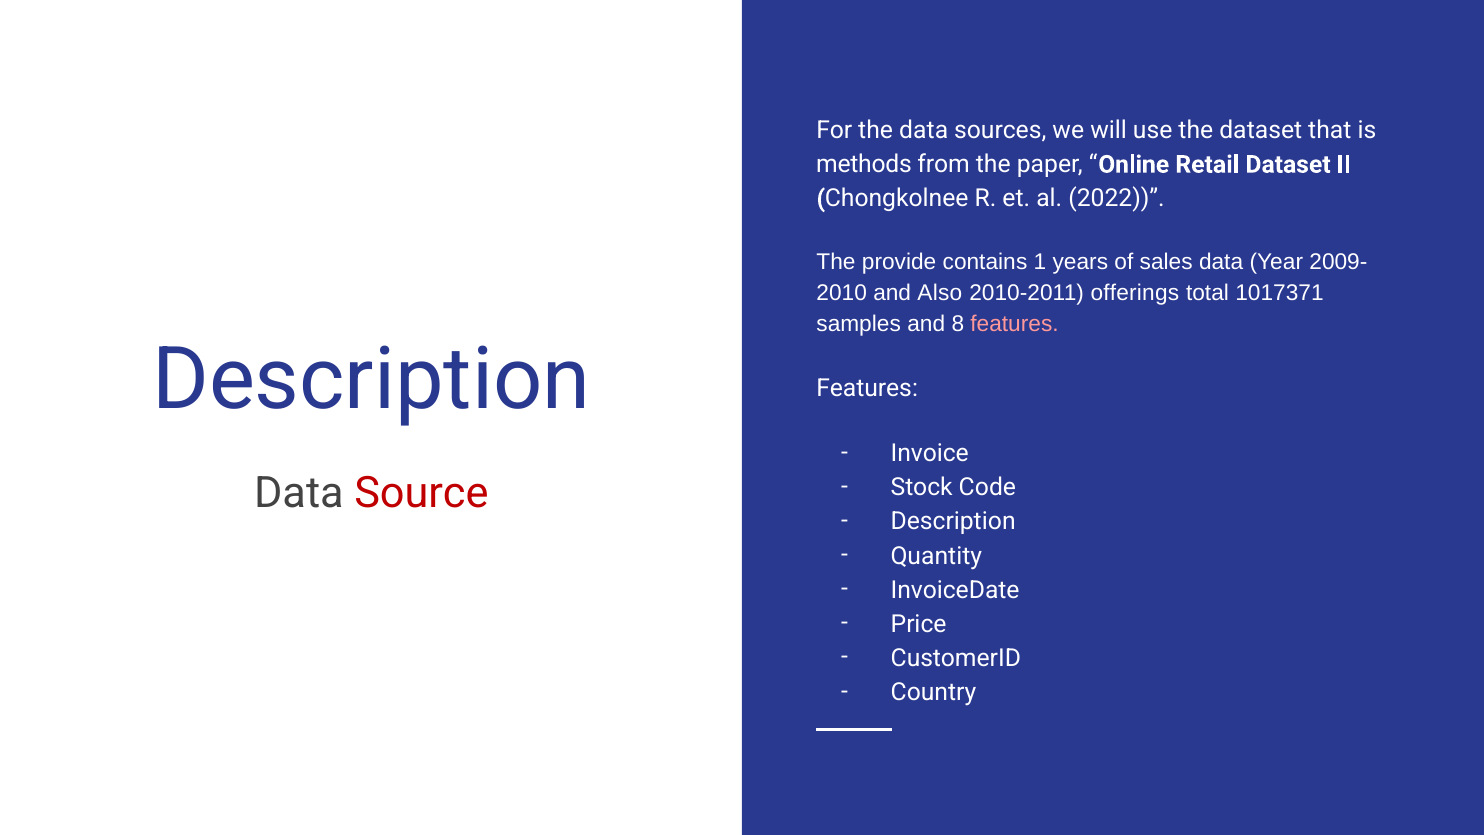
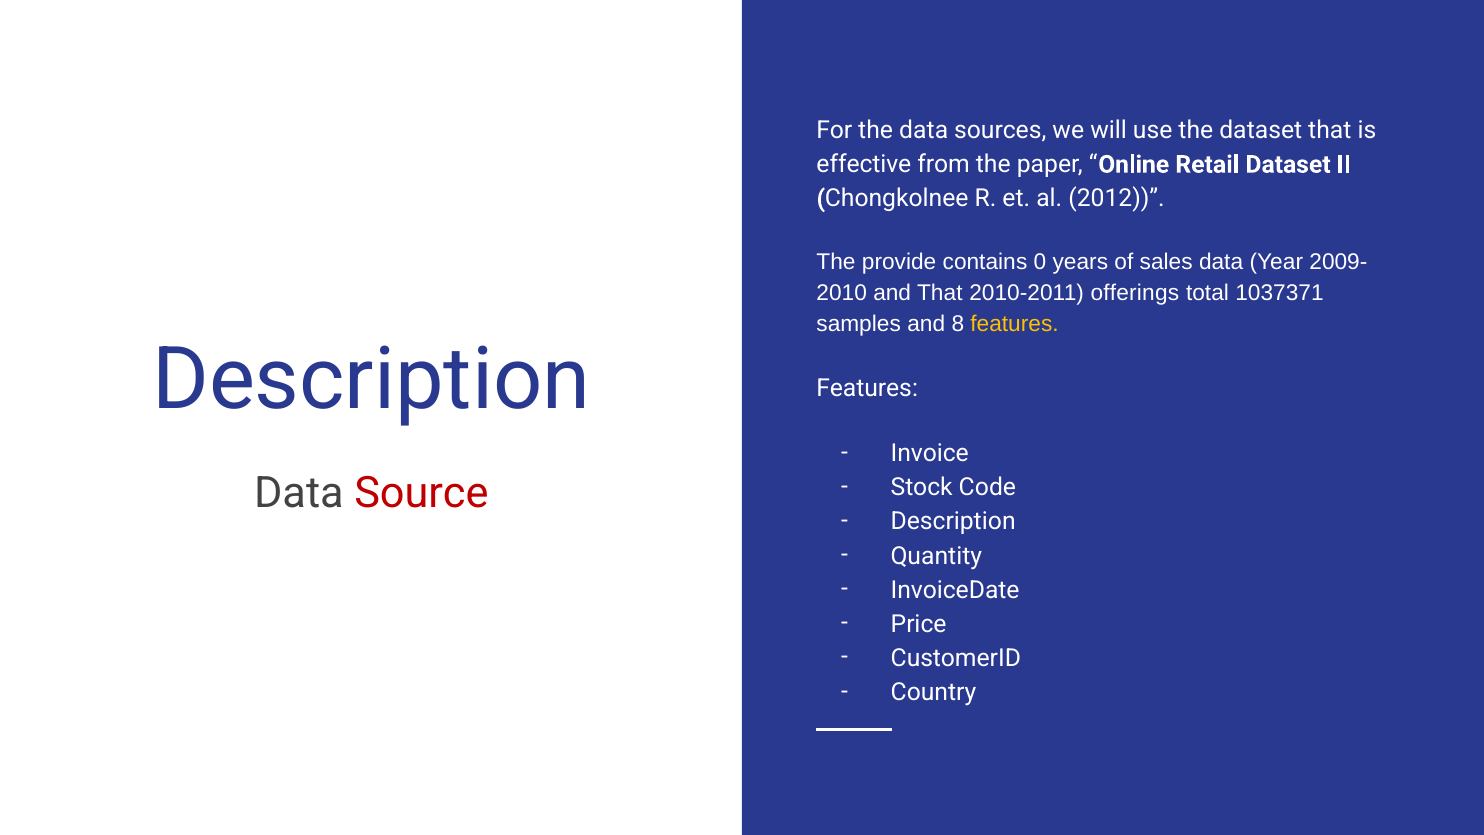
methods: methods -> effective (864, 164)
2022: 2022 -> 2012 (1117, 199)
1: 1 -> 0 (1040, 262)
and Also: Also -> That (940, 293)
1017371: 1017371 -> 1037371 (1280, 293)
features colour: pink -> yellow (1015, 324)
